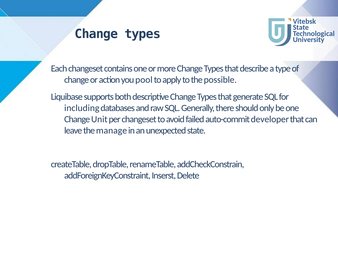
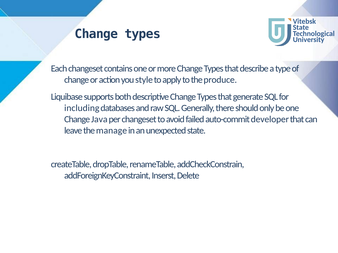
pool: pool -> style (144, 80)
possible: possible -> produce (220, 80)
Unit: Unit -> Java (99, 119)
